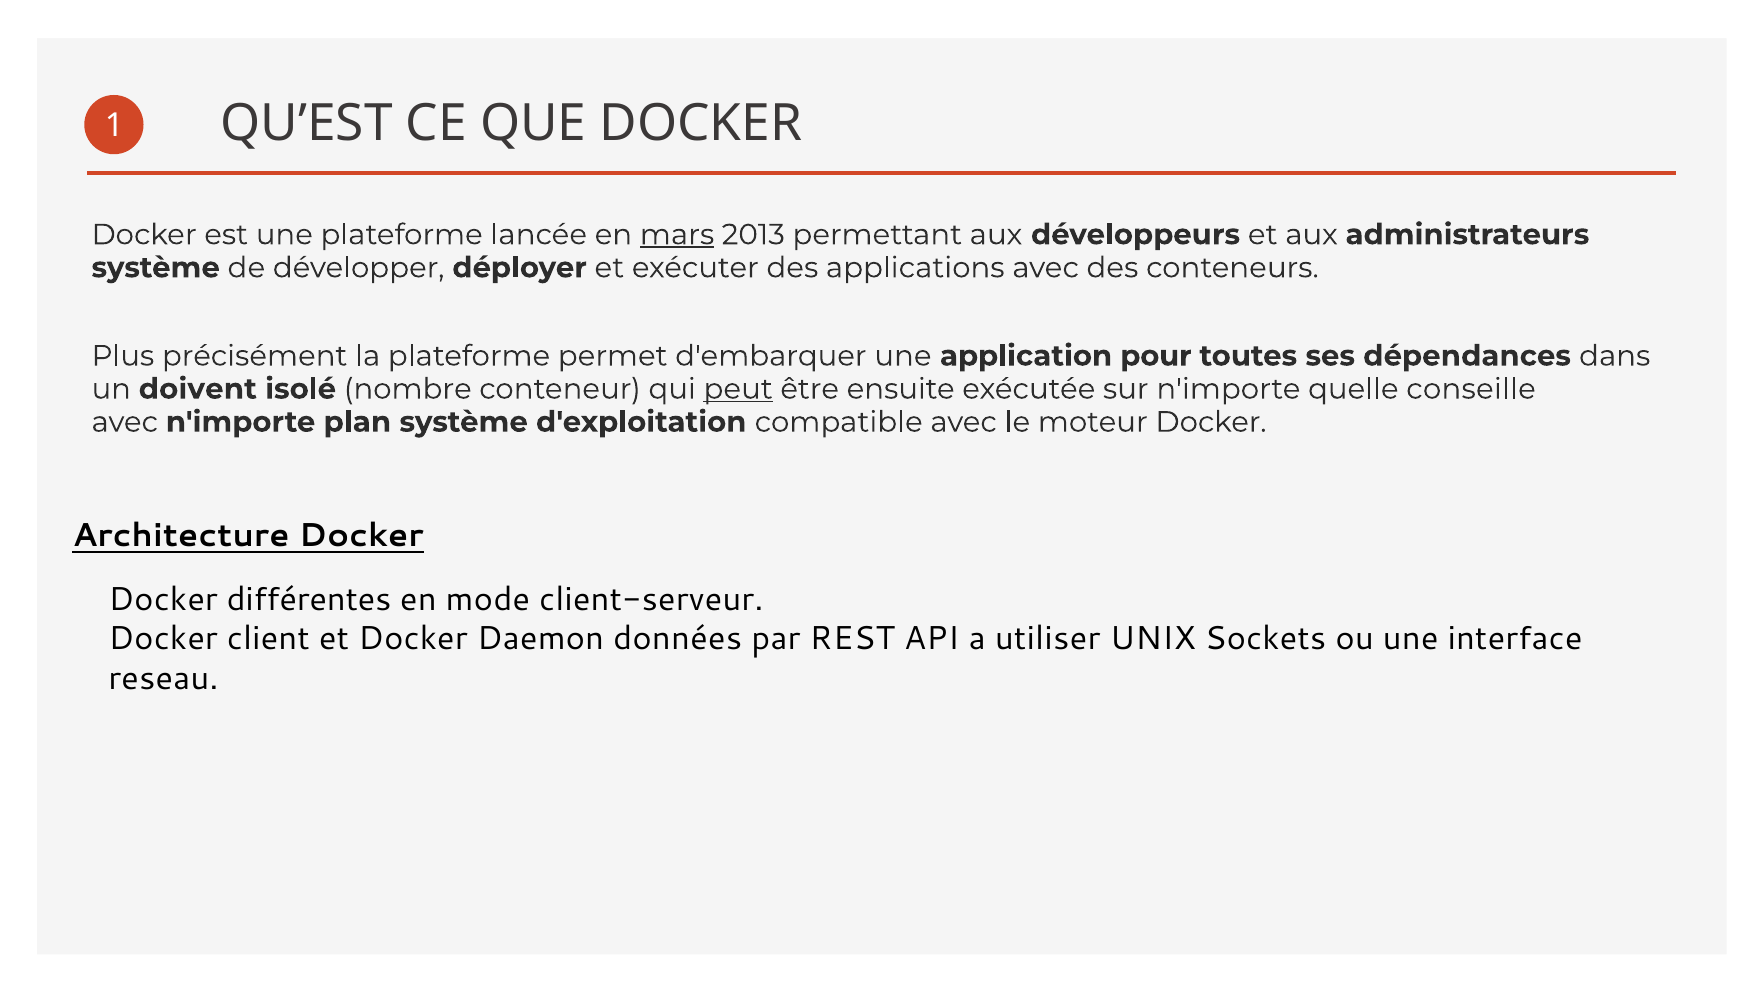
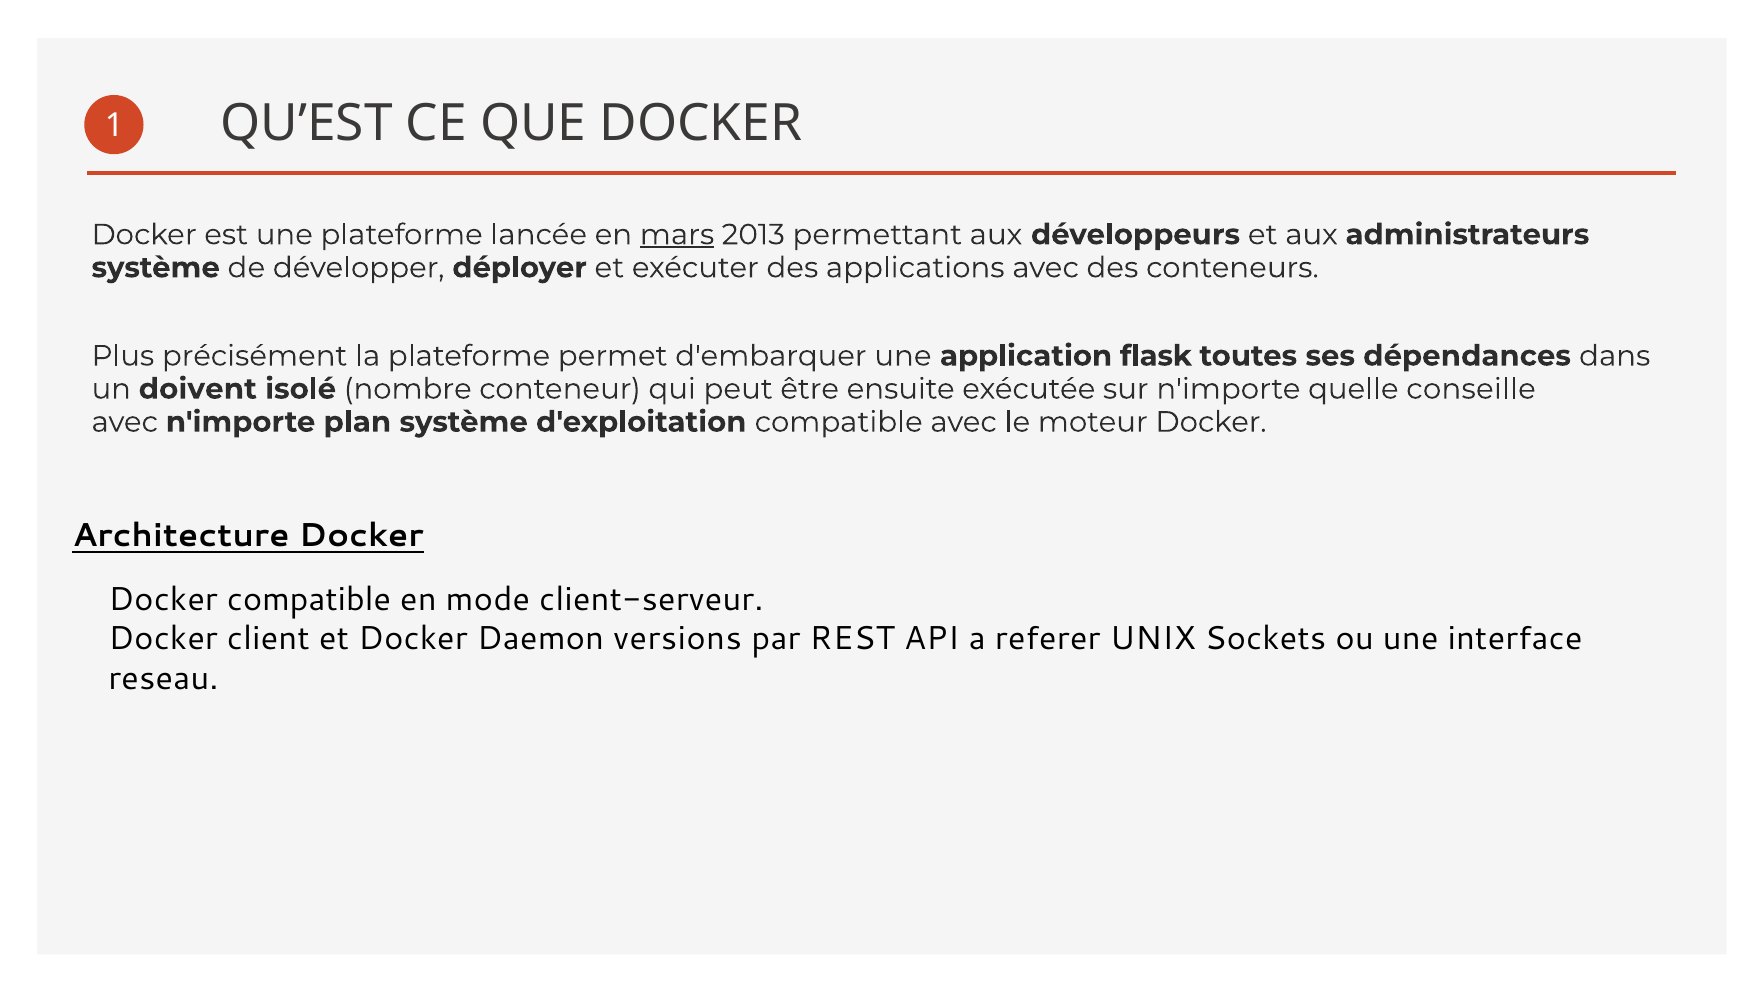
pour: pour -> flask (1156, 356)
peut underline: present -> none (738, 389)
Docker différentes: différentes -> compatible (309, 599)
données: données -> versions (678, 639)
utiliser: utiliser -> referer (1048, 639)
